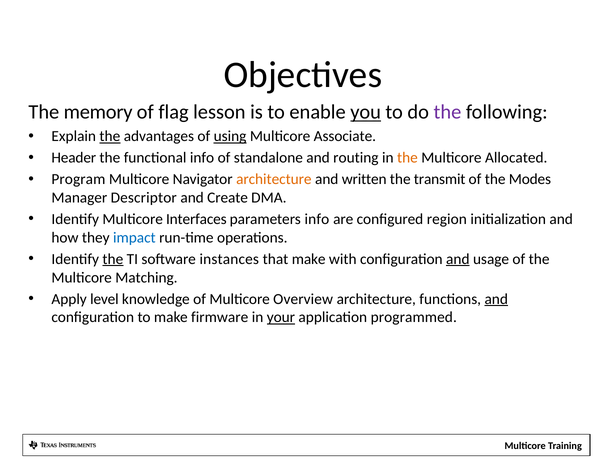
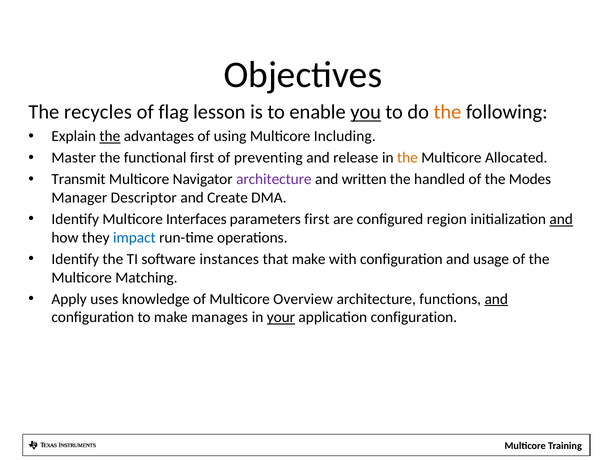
memory: memory -> recycles (98, 112)
the colour: purple -> orange (447, 112)
using underline: present -> none (230, 136)
Associate: Associate -> Including (345, 136)
Header: Header -> Master (74, 158)
functional info: info -> first (202, 158)
standalone: standalone -> preventing (268, 158)
routing: routing -> release (356, 158)
Program: Program -> Transmit (79, 179)
architecture colour: orange -> purple (274, 179)
transmit: transmit -> handled (440, 179)
parameters info: info -> first (317, 219)
and underline: none -> present (561, 219)
the underline: present -> none (113, 259)
and underline: present -> none (458, 259)
level: level -> uses (104, 299)
firmware: firmware -> manages (220, 317)
application programmed: programmed -> configuration (414, 317)
